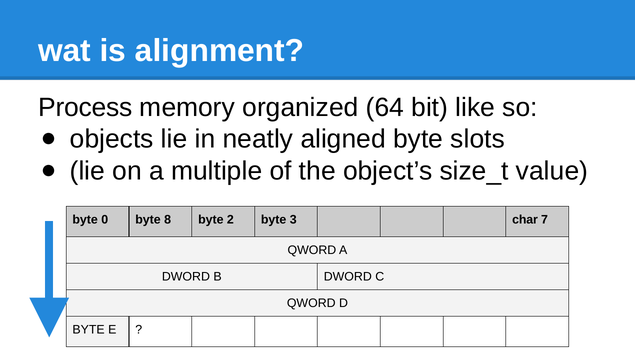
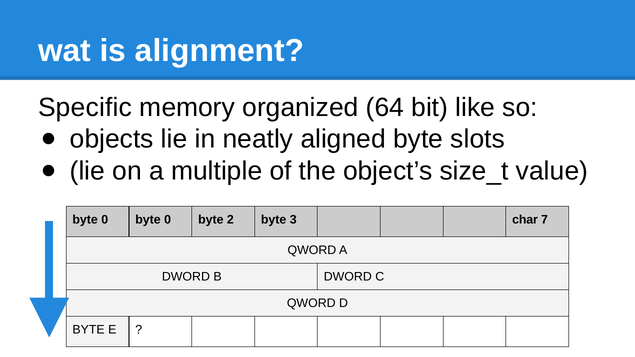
Process: Process -> Specific (85, 107)
0 byte 8: 8 -> 0 (168, 220)
